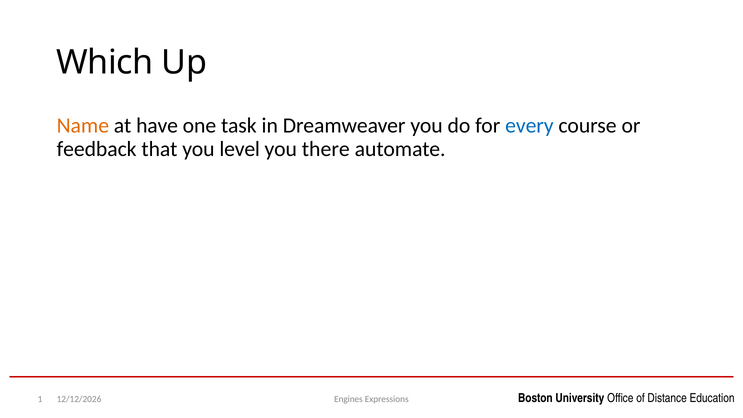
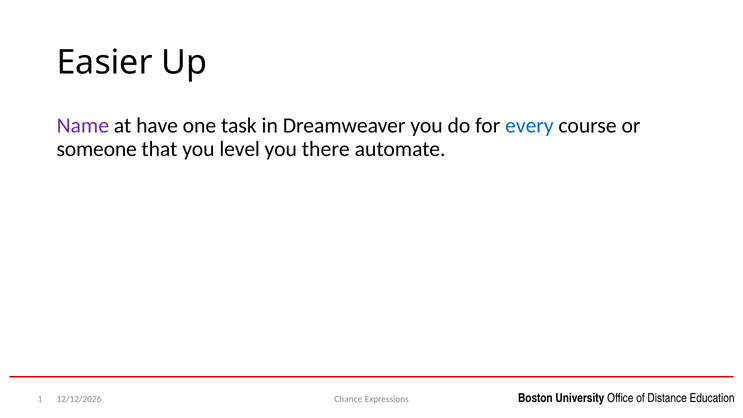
Which: Which -> Easier (105, 62)
Name colour: orange -> purple (83, 126)
feedback: feedback -> someone (97, 149)
Engines: Engines -> Chance (348, 399)
